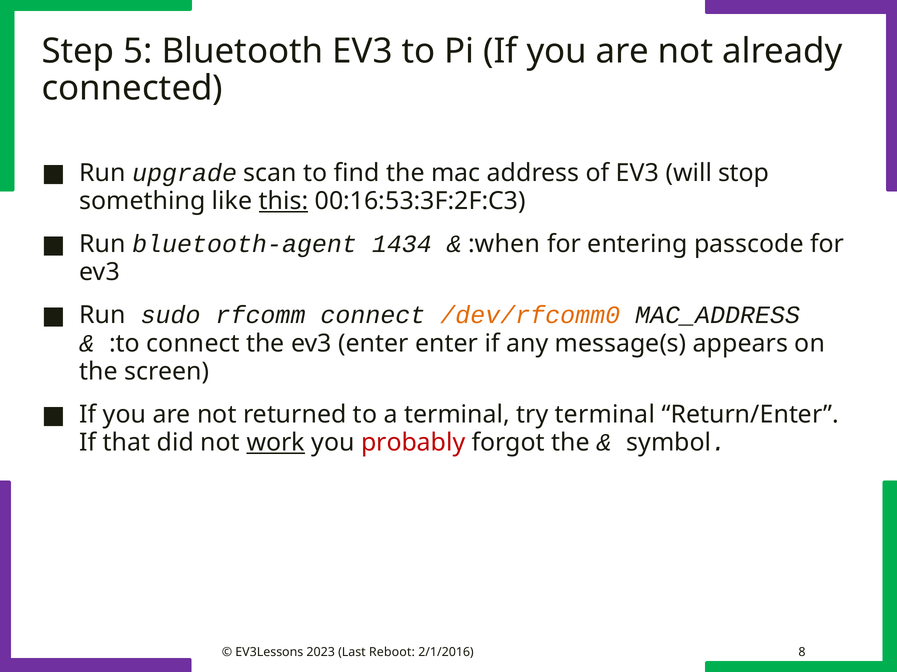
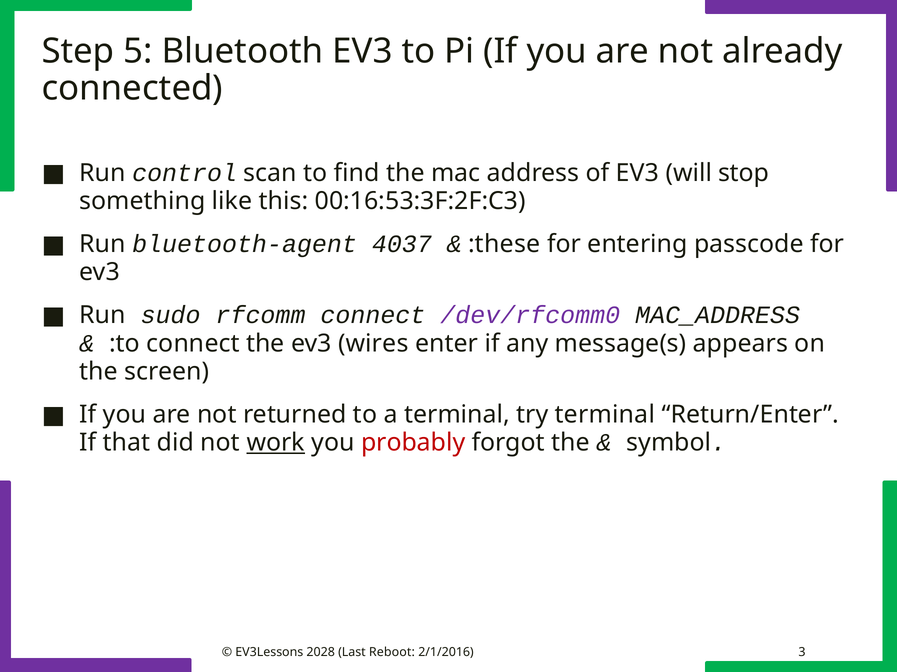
upgrade: upgrade -> control (185, 173)
this underline: present -> none (284, 201)
1434: 1434 -> 4037 (402, 244)
:when: :when -> :these (504, 244)
/dev/rfcomm0 colour: orange -> purple (530, 316)
ev3 enter: enter -> wires (373, 344)
2023: 2023 -> 2028 (321, 653)
8: 8 -> 3 (802, 653)
